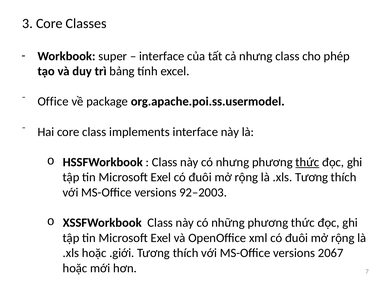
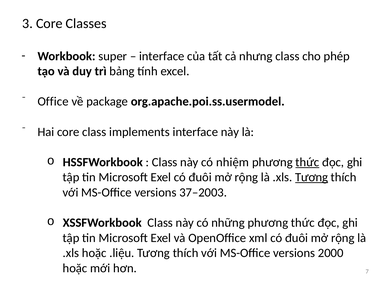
có nhưng: nhưng -> nhiệm (232, 162)
Tương underline: none -> present (312, 177)
92–2003: 92–2003 -> 37–2003 (203, 192)
.giới: .giới -> .liệu (122, 253)
2067: 2067 -> 2000 (331, 253)
